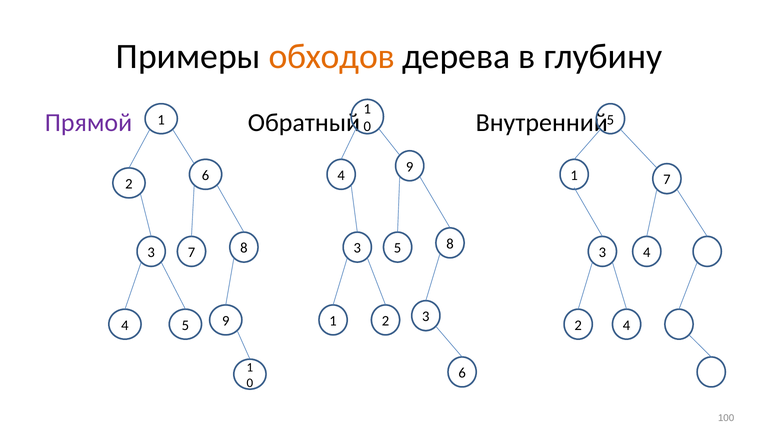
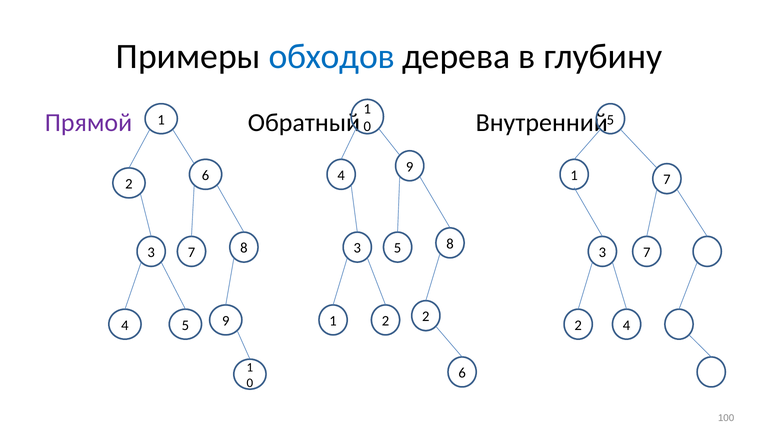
обходов colour: orange -> blue (332, 57)
4: 4 -> 7 (647, 253)
3: 3 -> 2 (426, 317)
